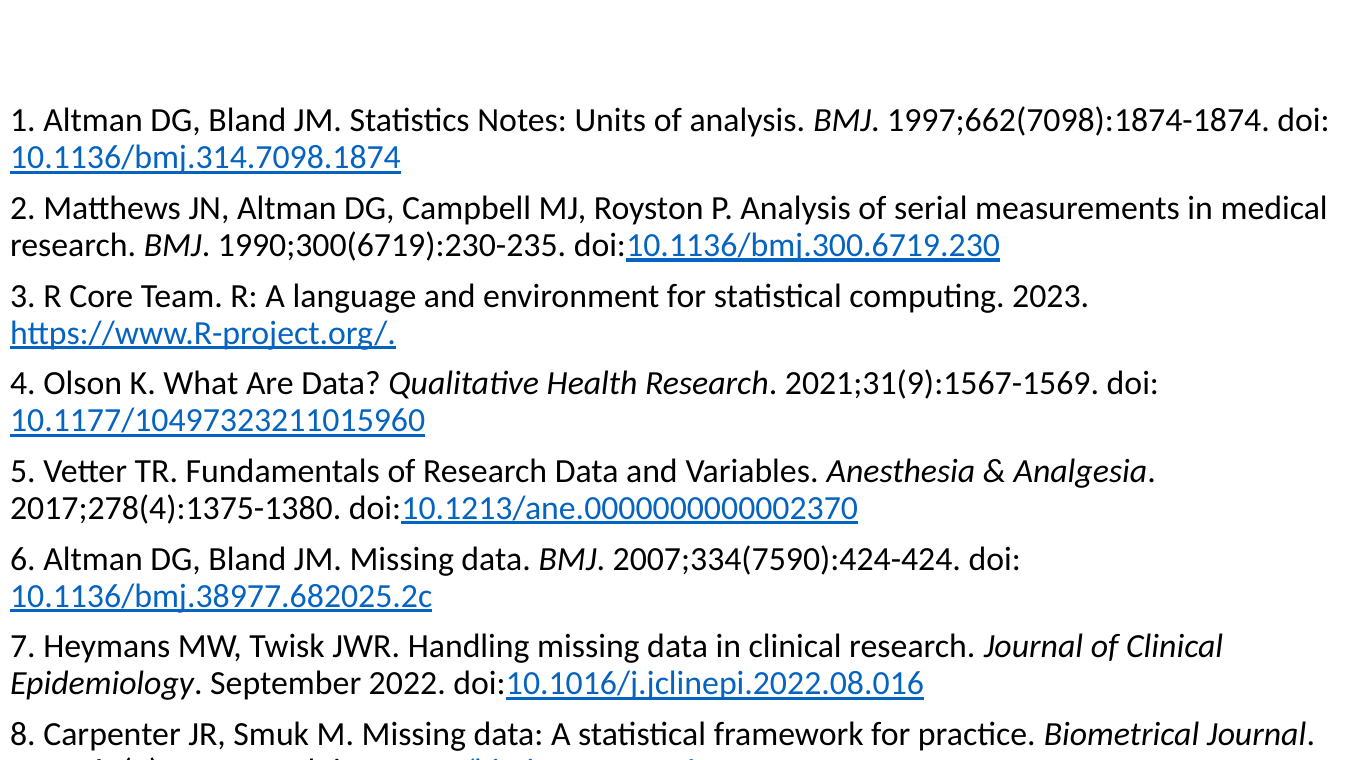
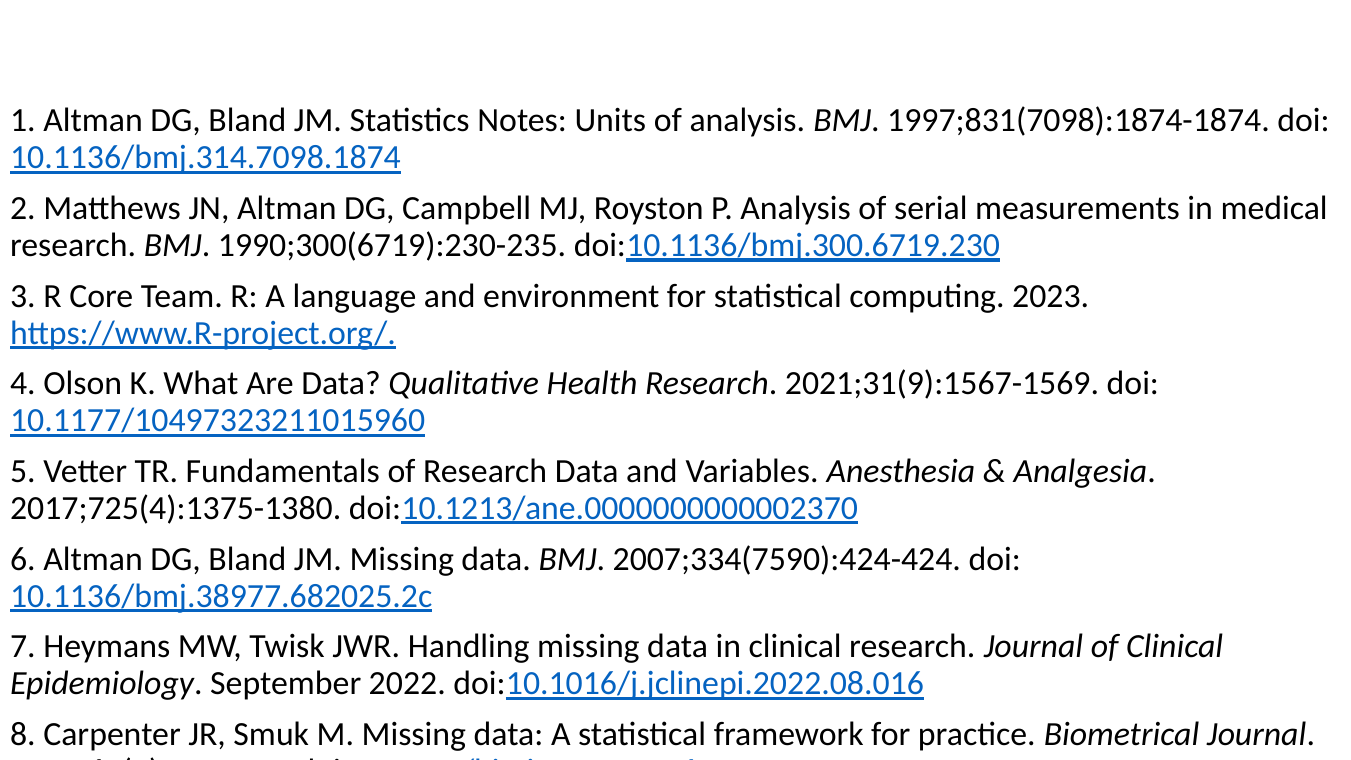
1997;662(7098):1874-1874: 1997;662(7098):1874-1874 -> 1997;831(7098):1874-1874 (1079, 121)
2017;278(4):1375-1380: 2017;278(4):1375-1380 -> 2017;725(4):1375-1380 (176, 508)
